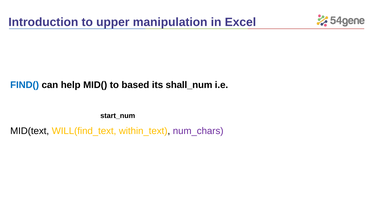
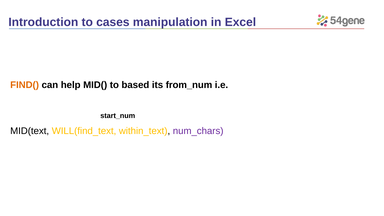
upper: upper -> cases (113, 22)
FIND( colour: blue -> orange (25, 85)
shall_num: shall_num -> from_num (189, 85)
